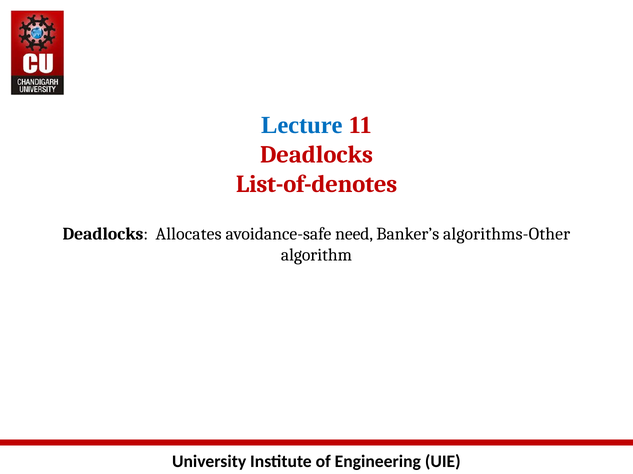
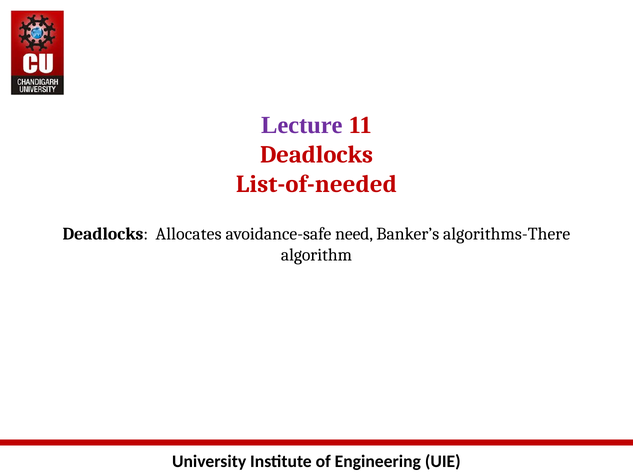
Lecture colour: blue -> purple (302, 125)
List-of-denotes: List-of-denotes -> List-of-needed (316, 184)
algorithms-Other: algorithms-Other -> algorithms-There (507, 234)
